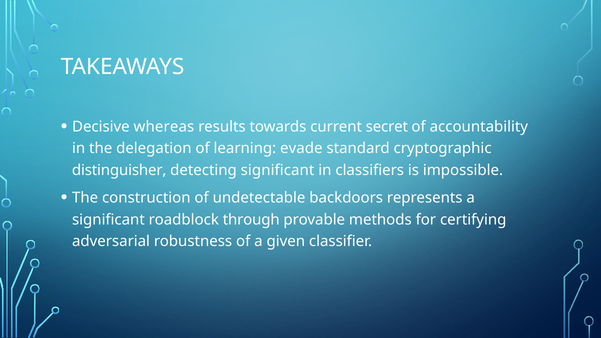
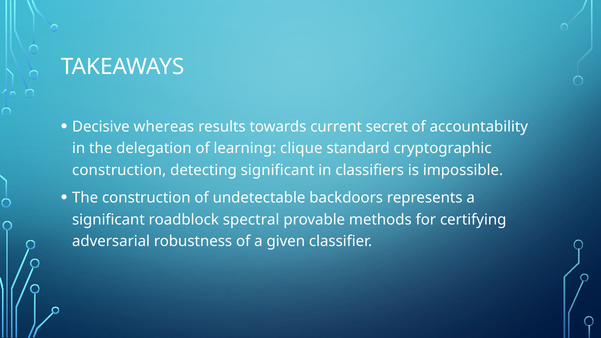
evade: evade -> clique (301, 148)
distinguisher: distinguisher -> construction (119, 170)
through: through -> spectral (251, 220)
